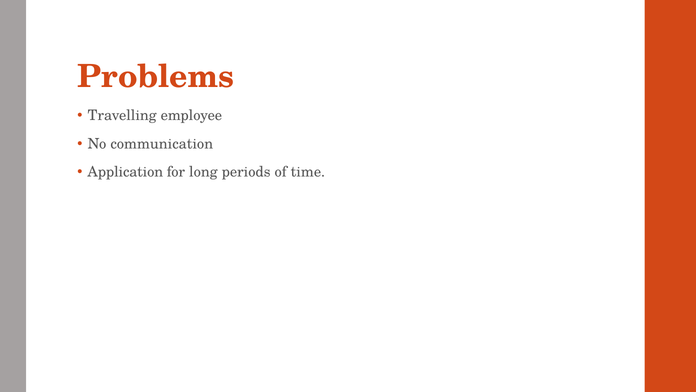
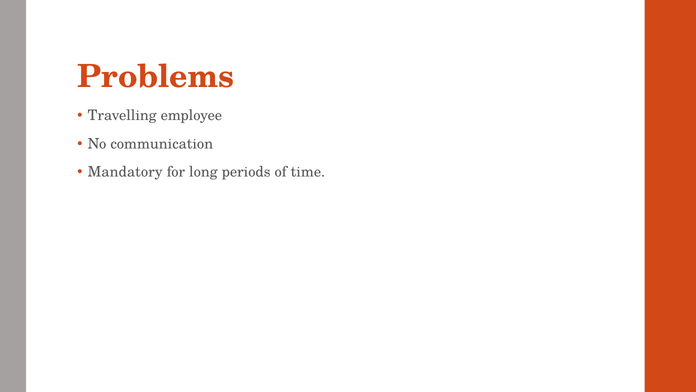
Application: Application -> Mandatory (125, 172)
